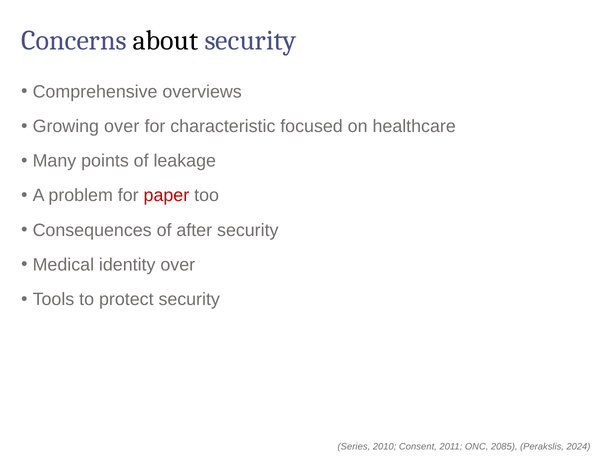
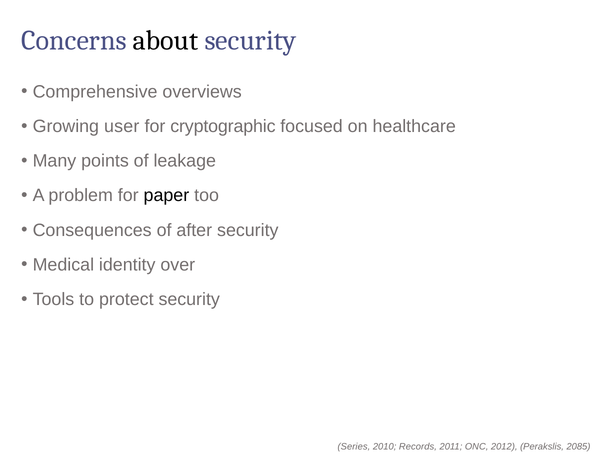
Growing over: over -> user (122, 126)
characteristic: characteristic -> cryptographic (223, 126)
paper colour: red -> black (166, 196)
Consent: Consent -> Records (418, 447)
2085: 2085 -> 2012 (504, 447)
2024: 2024 -> 2085 (578, 447)
